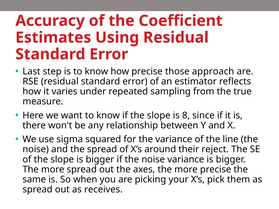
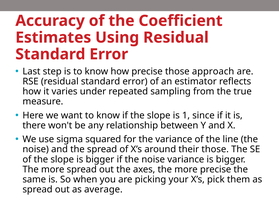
8: 8 -> 1 (186, 116)
their reject: reject -> those (215, 150)
receives: receives -> average (103, 190)
